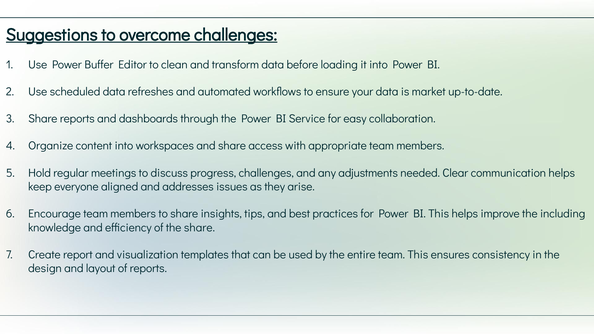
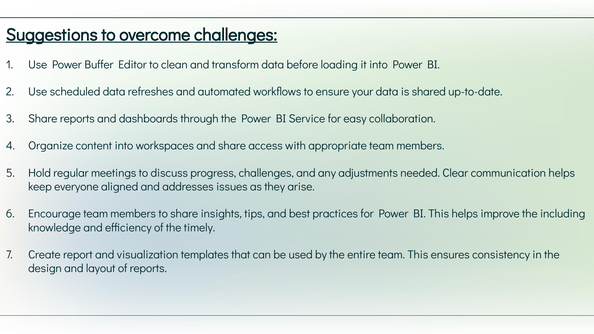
market: market -> shared (429, 92)
the share: share -> timely (200, 228)
